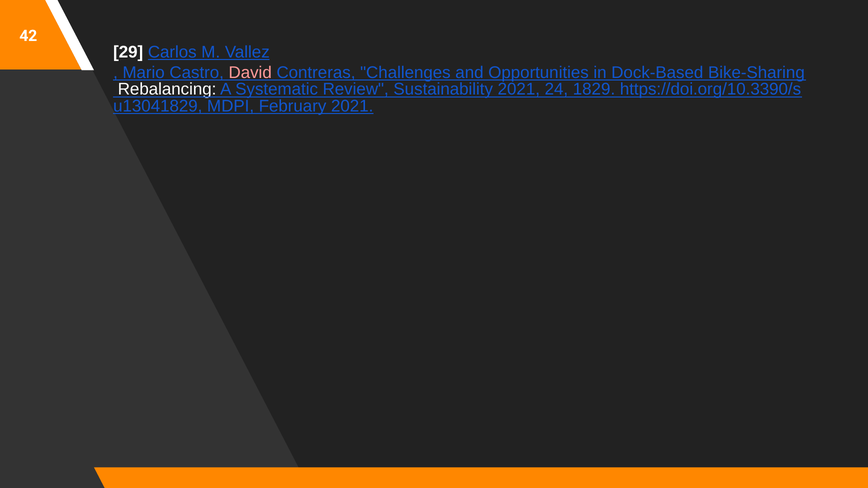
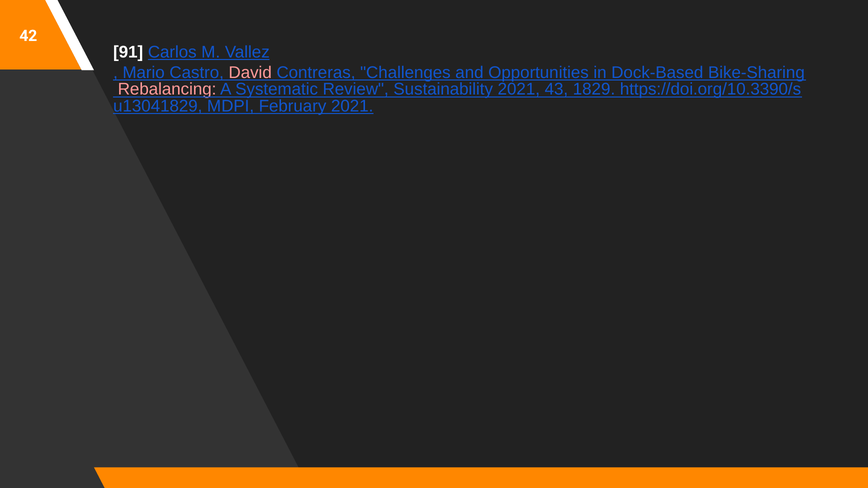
29: 29 -> 91 (128, 52)
Rebalancing colour: white -> pink (167, 89)
24: 24 -> 43 (556, 89)
